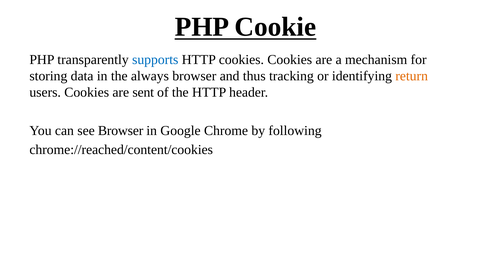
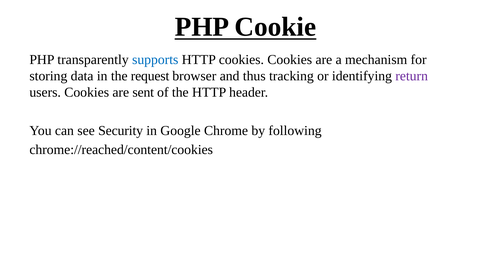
always: always -> request (150, 76)
return colour: orange -> purple (412, 76)
see Browser: Browser -> Security (121, 131)
